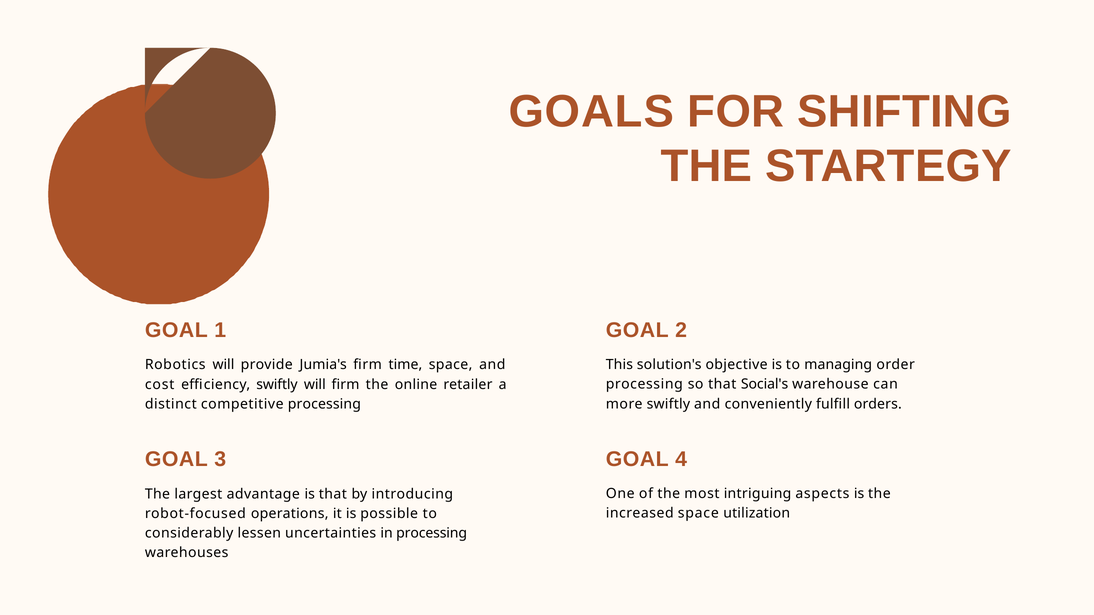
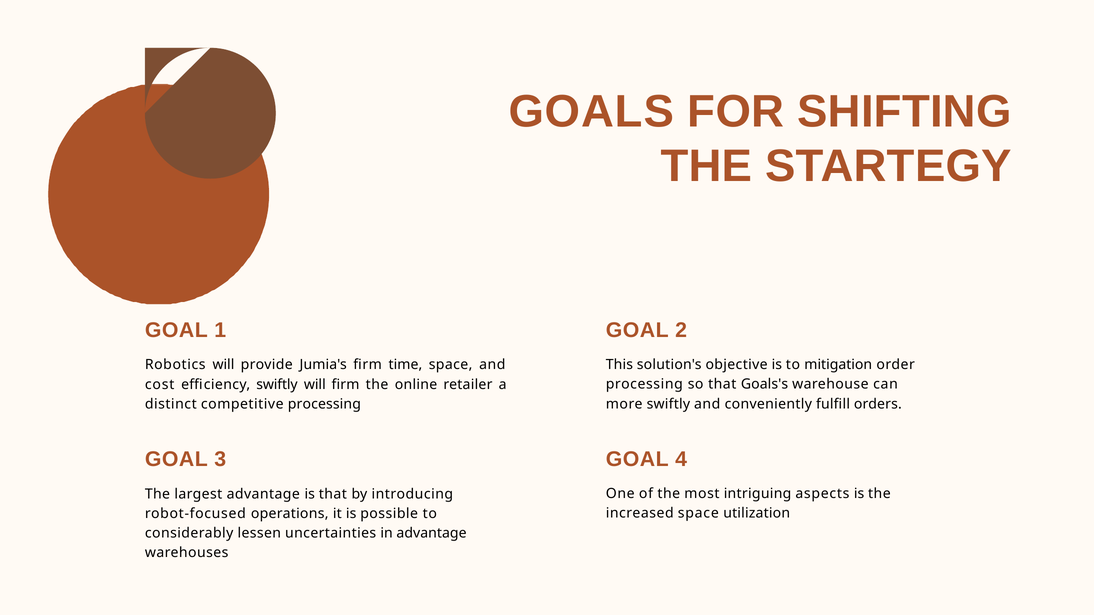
managing: managing -> mitigation (838, 365)
Social's: Social's -> Goals's (765, 385)
in processing: processing -> advantage (432, 533)
